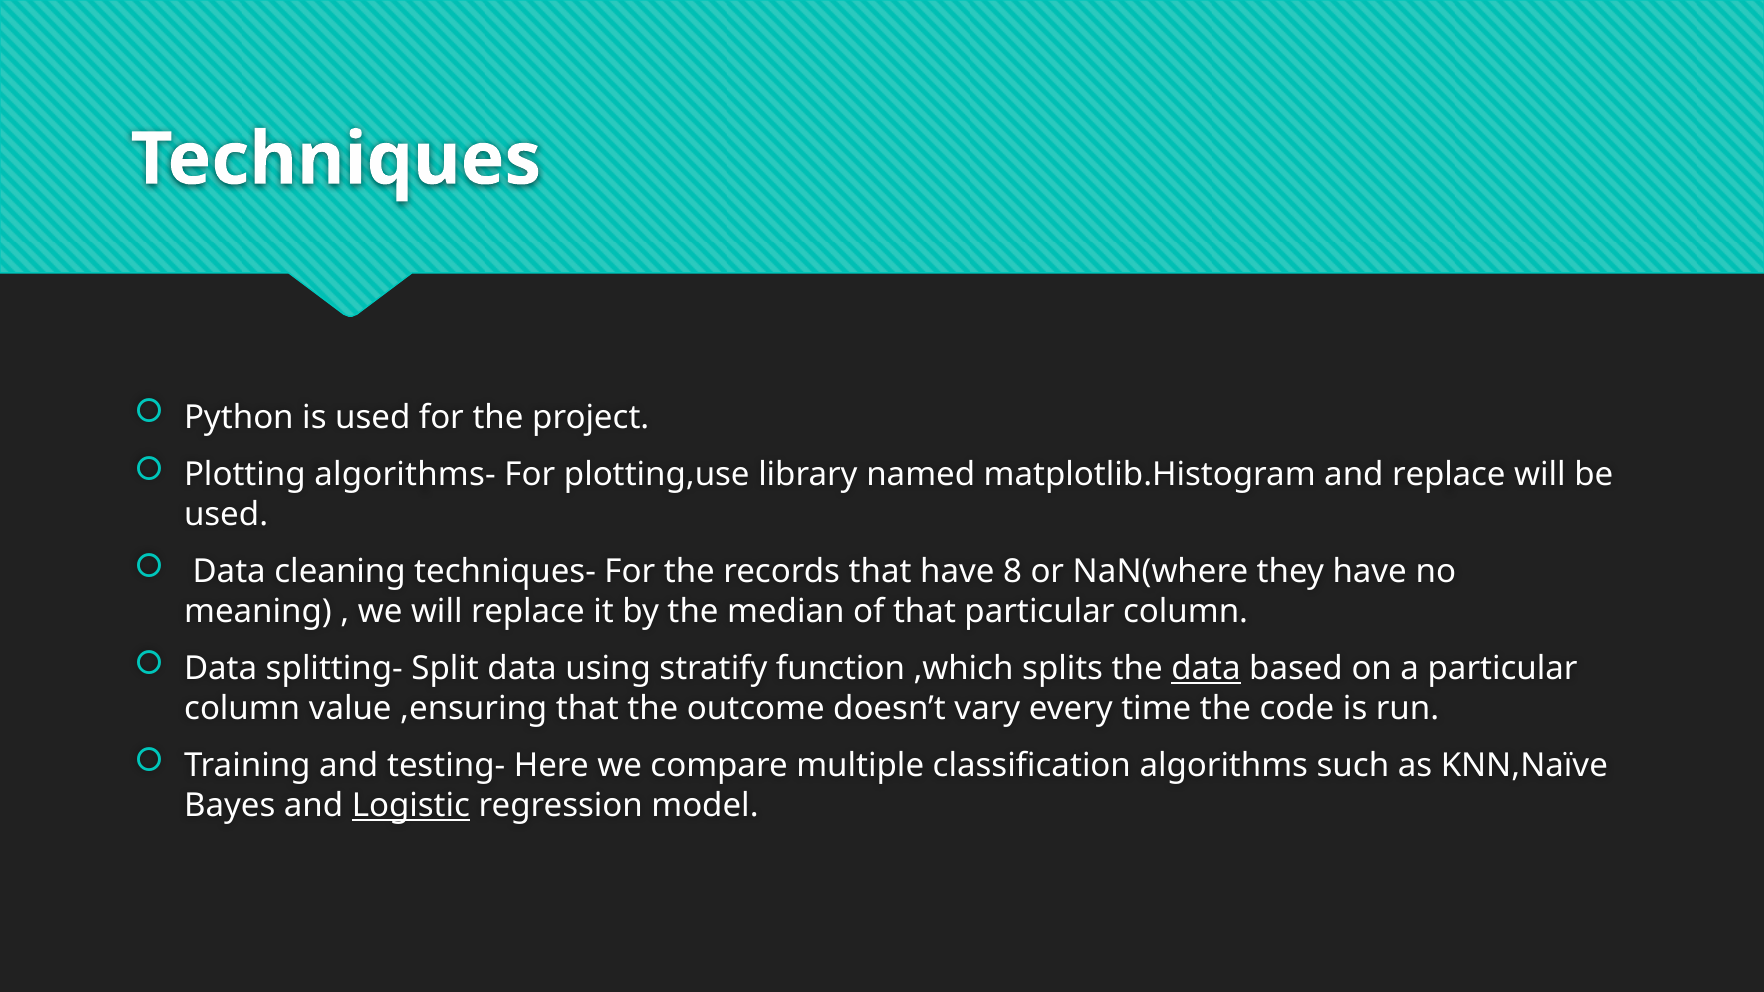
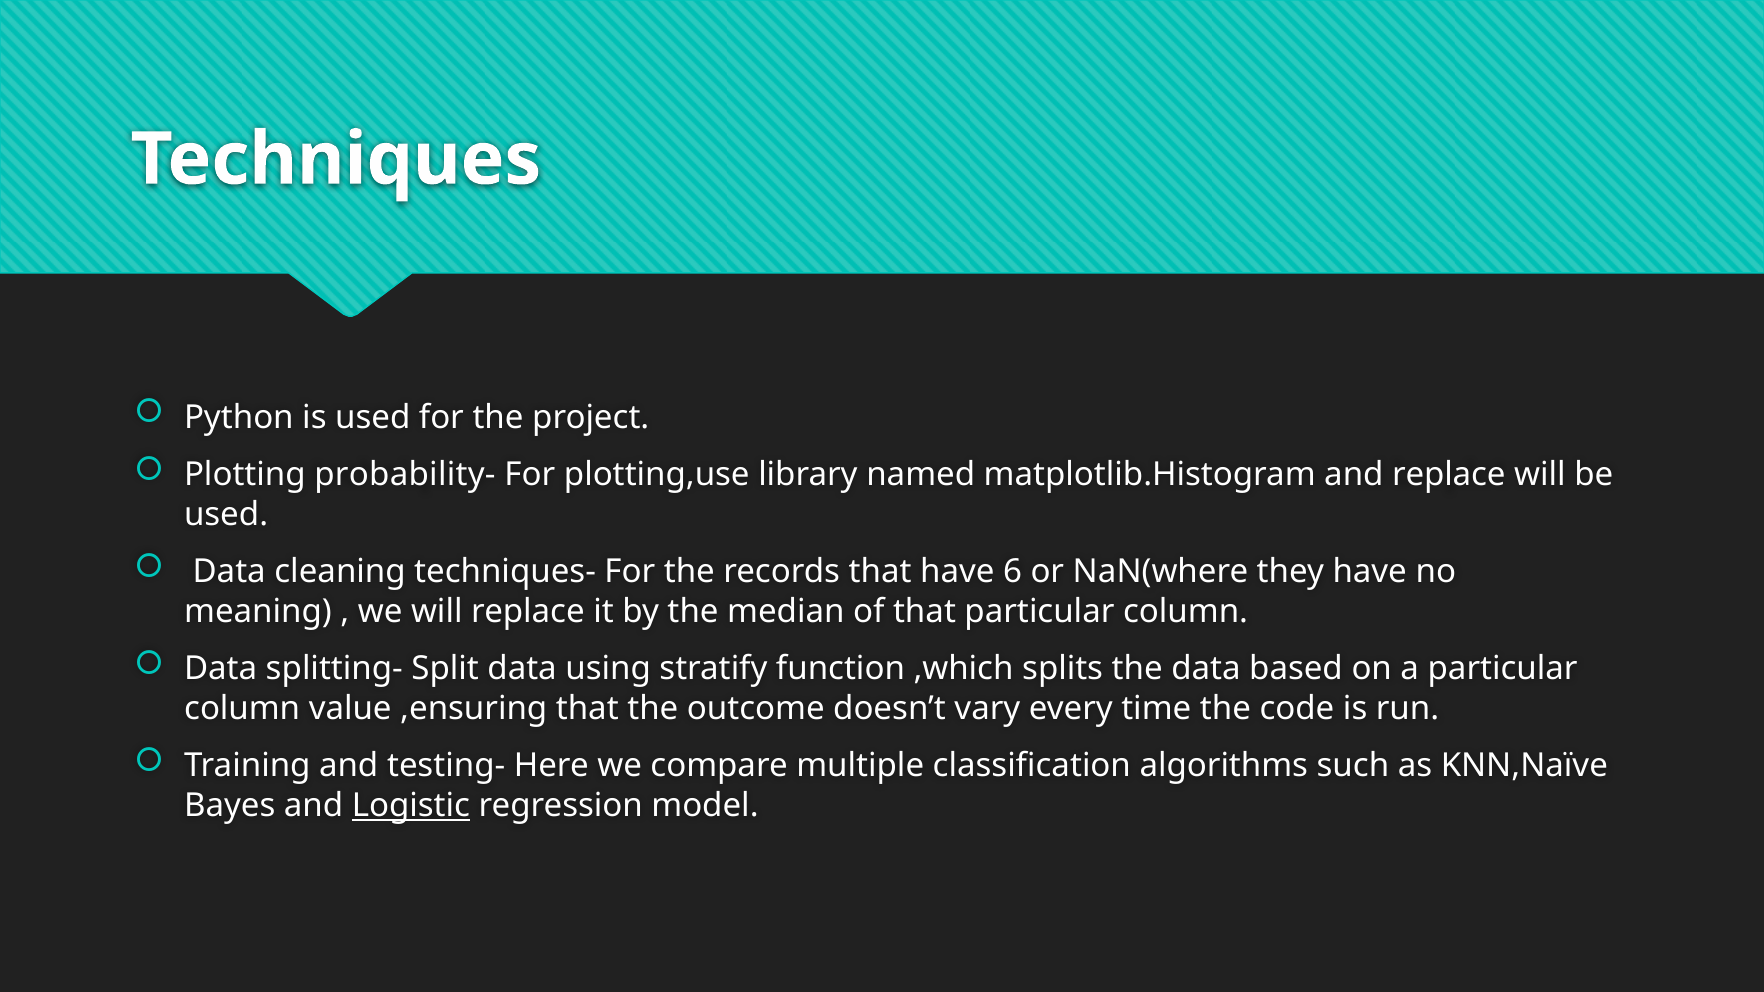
algorithms-: algorithms- -> probability- (405, 475)
8: 8 -> 6 (1013, 572)
data underline: present -> none (1206, 669)
